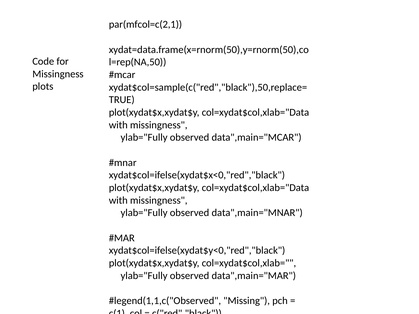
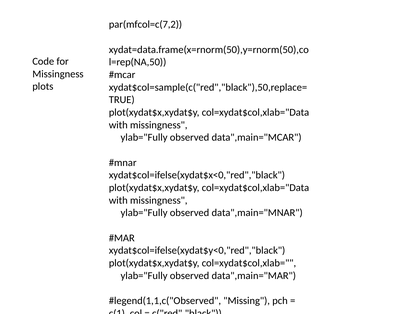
par(mfcol=c(2,1: par(mfcol=c(2,1 -> par(mfcol=c(7,2 (145, 24)
